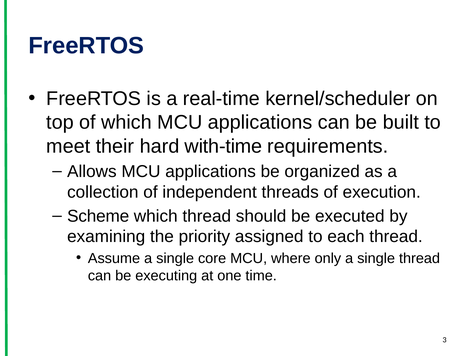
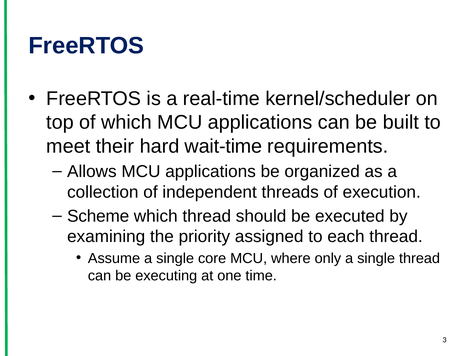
with-time: with-time -> wait-time (223, 146)
